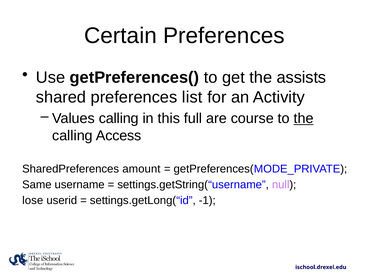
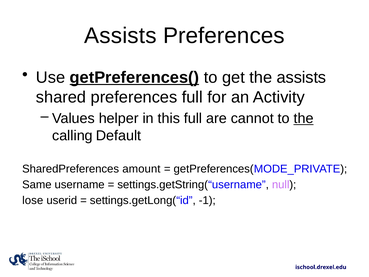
Certain: Certain -> Assists (120, 36)
getPreferences( underline: none -> present (134, 77)
preferences list: list -> full (192, 97)
Values calling: calling -> helper (119, 118)
course: course -> cannot (252, 118)
Access: Access -> Default (119, 136)
